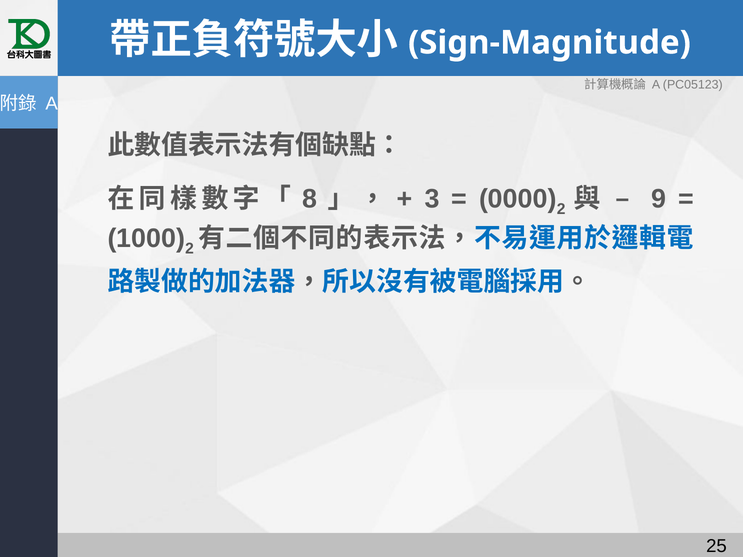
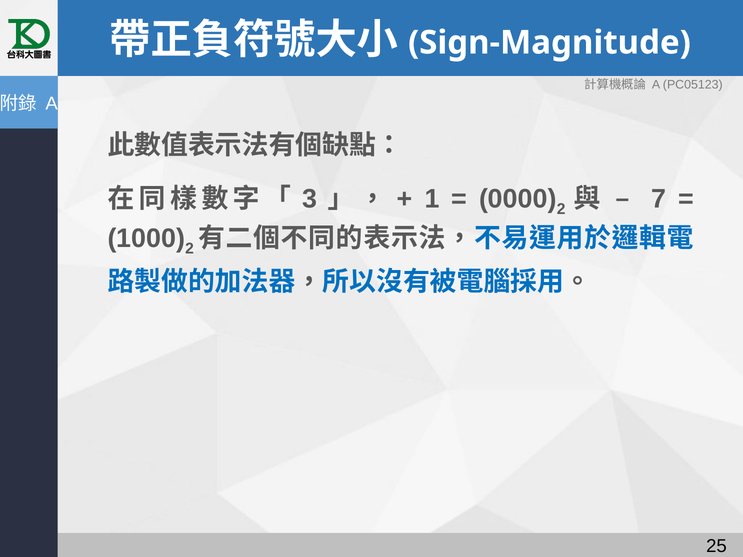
8: 8 -> 3 (310, 199)
3: 3 -> 1 (432, 199)
9: 9 -> 7 (659, 199)
